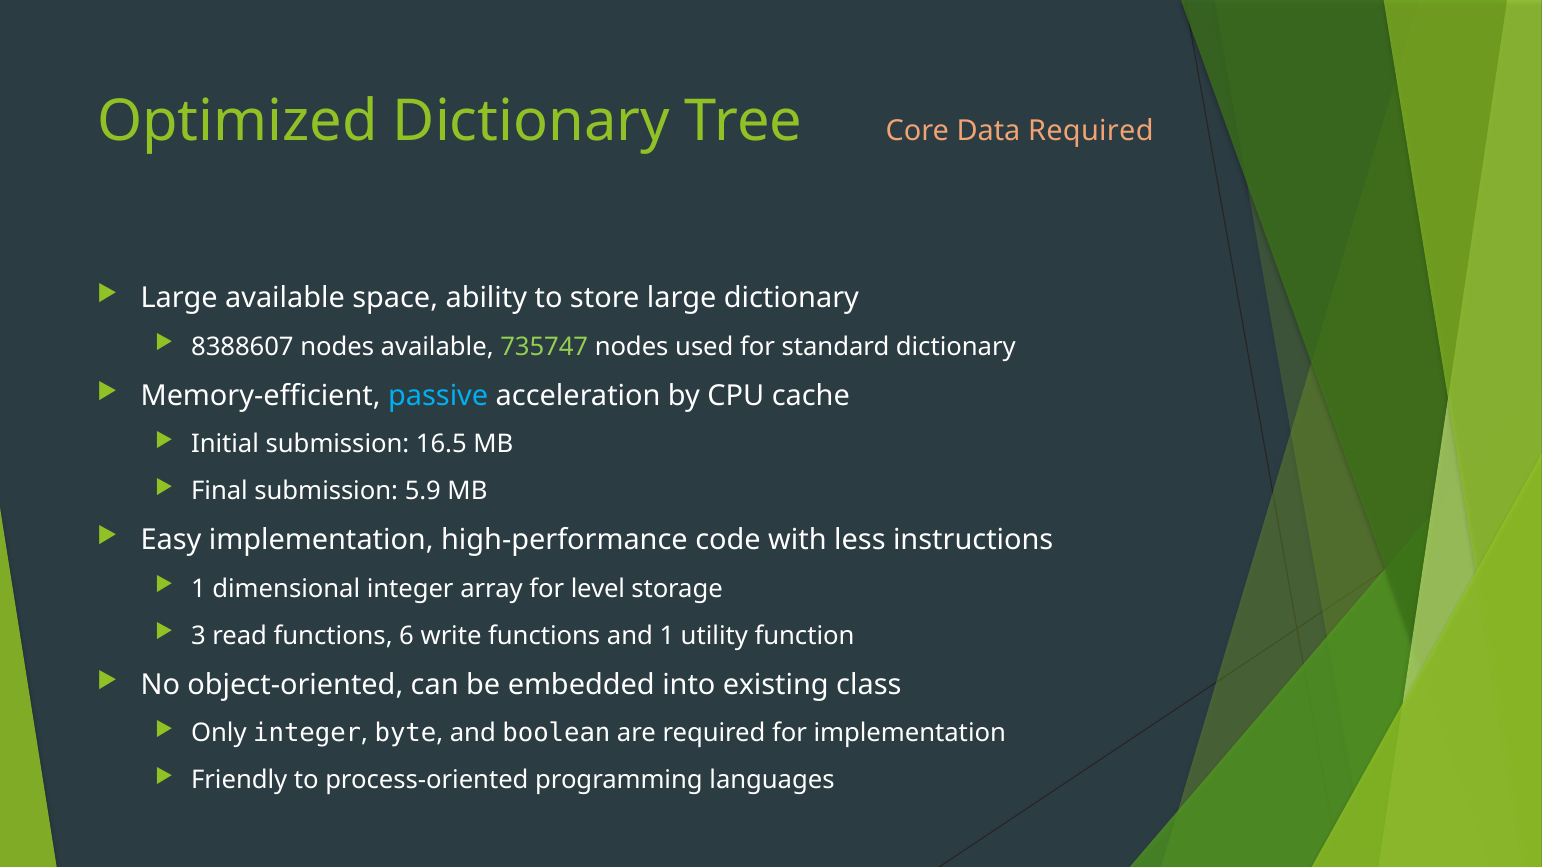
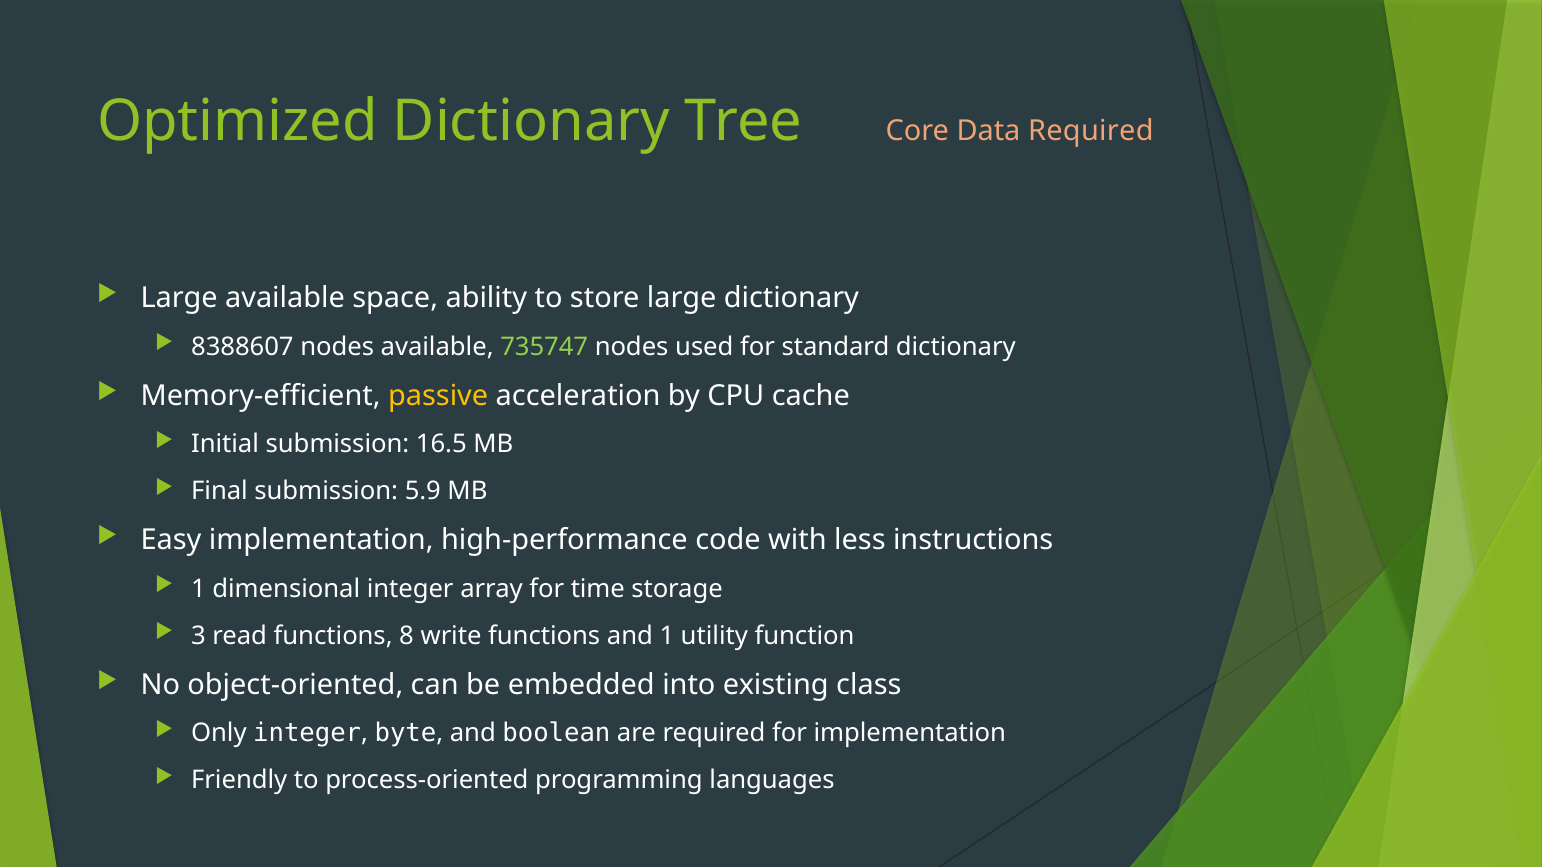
passive colour: light blue -> yellow (438, 396)
level: level -> time (598, 589)
6: 6 -> 8 (407, 636)
